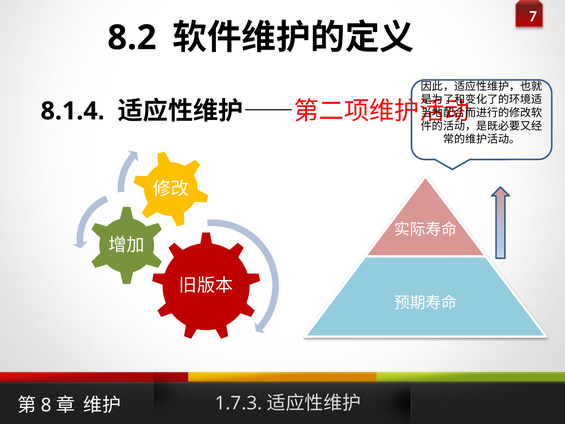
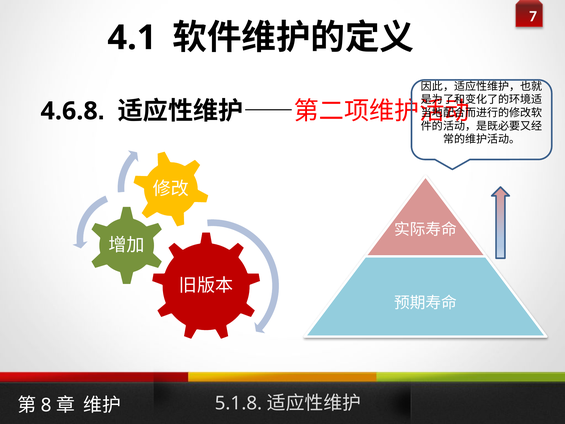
8.2: 8.2 -> 4.1 (132, 38)
8.1.4: 8.1.4 -> 4.6.8 (69, 111)
1.7.3: 1.7.3 -> 5.1.8 (239, 403)
